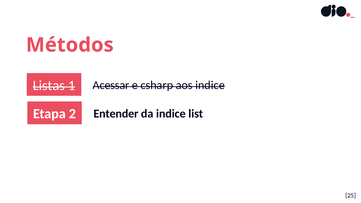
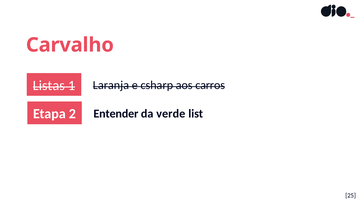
Métodos: Métodos -> Carvalho (70, 45)
Acessar: Acessar -> Laranja (111, 85)
aos indice: indice -> carros (210, 85)
da indice: indice -> verde (171, 114)
